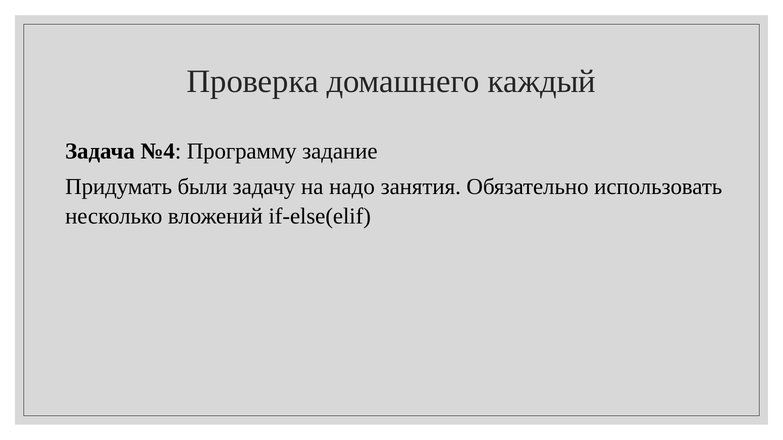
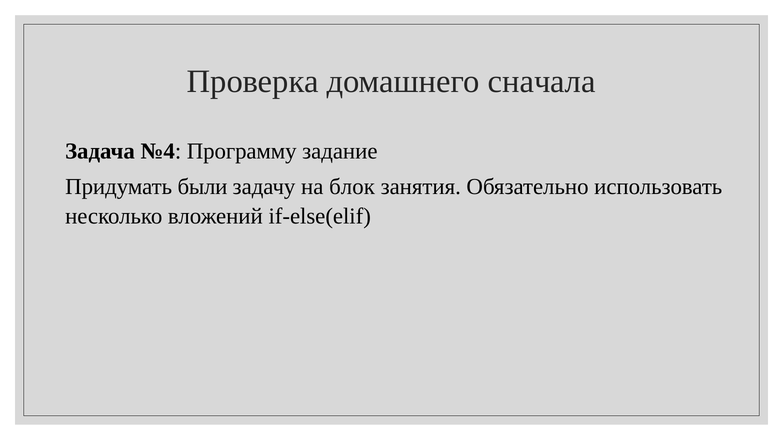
каждый: каждый -> сначала (542, 82)
надо: надо -> блок (352, 187)
